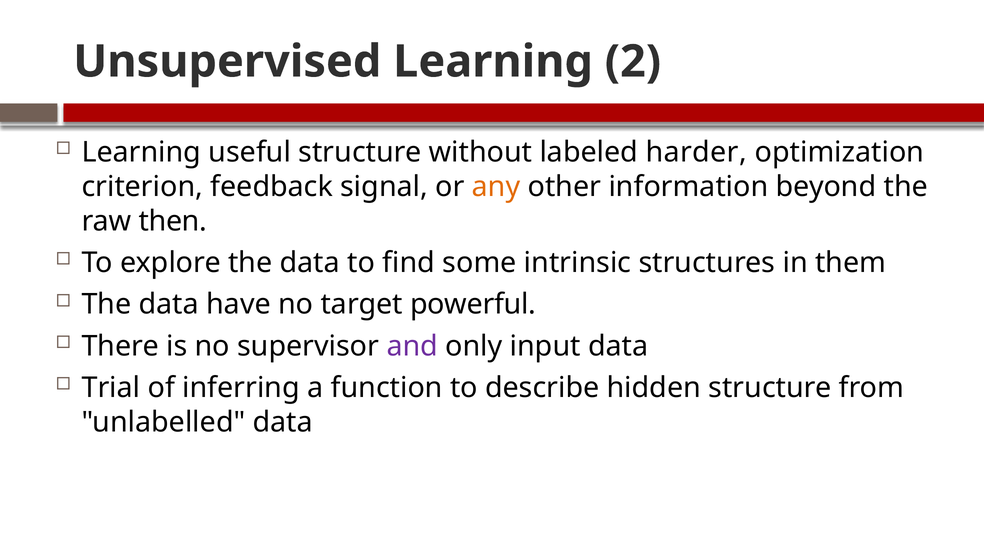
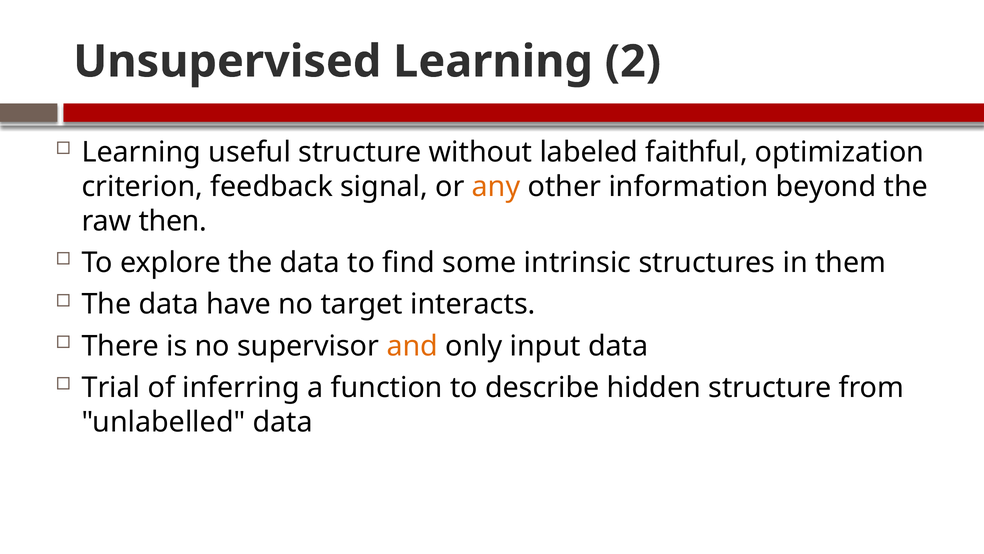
harder: harder -> faithful (697, 152)
powerful: powerful -> interacts (473, 304)
and colour: purple -> orange (412, 346)
